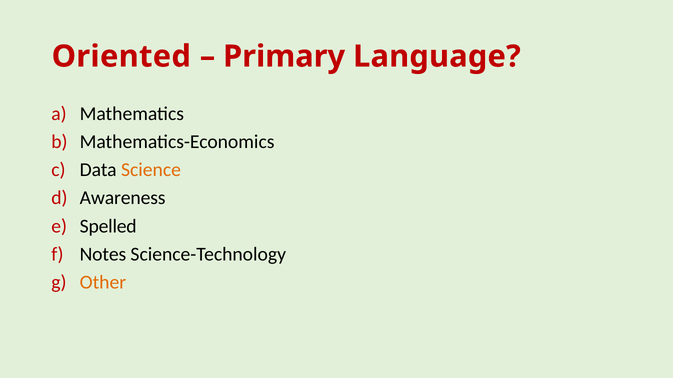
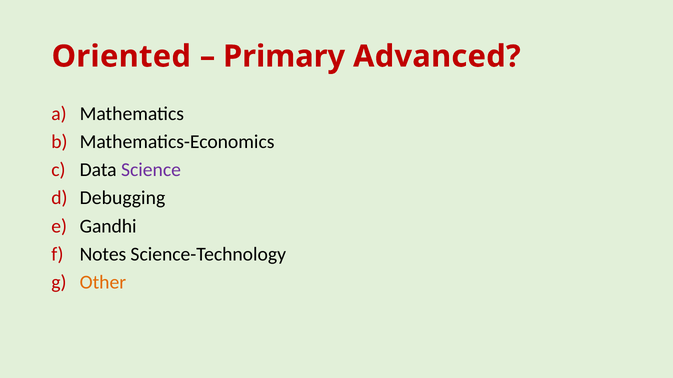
Language: Language -> Advanced (437, 57)
Science colour: orange -> purple (151, 170)
Awareness: Awareness -> Debugging (122, 198)
Spelled: Spelled -> Gandhi (108, 226)
